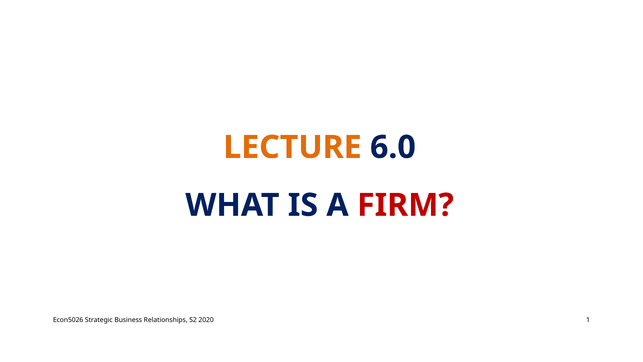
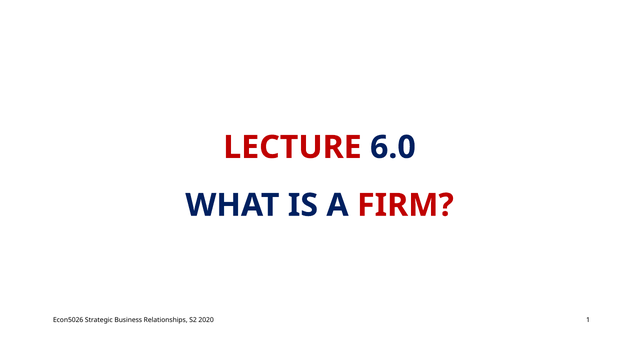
LECTURE colour: orange -> red (292, 147)
